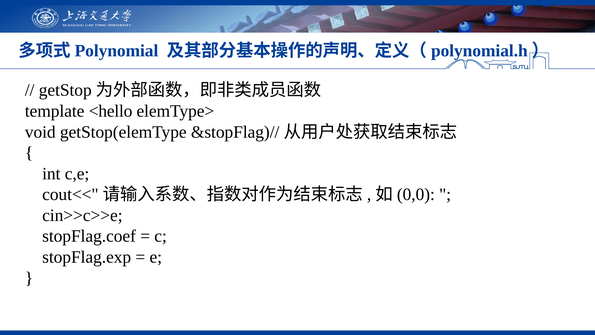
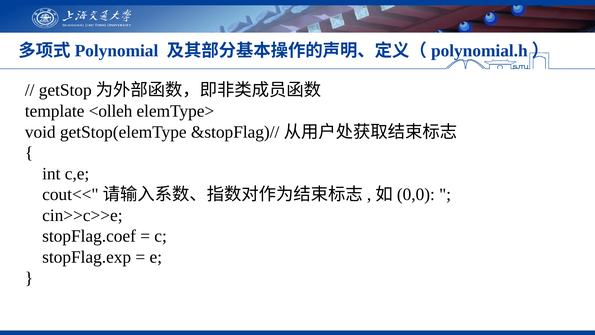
<hello: <hello -> <olleh (111, 111)
